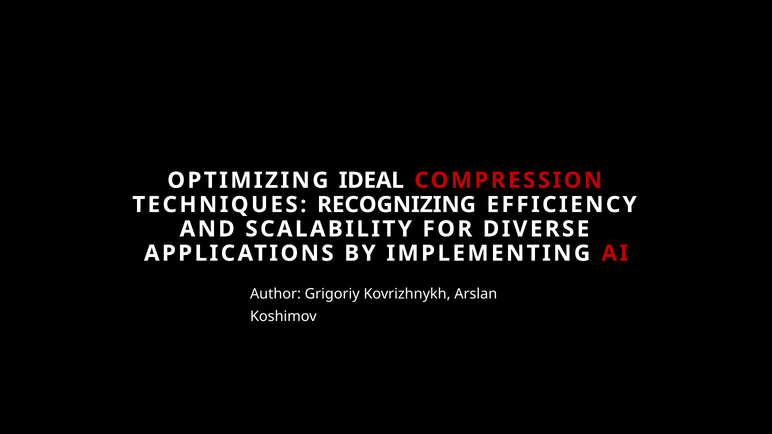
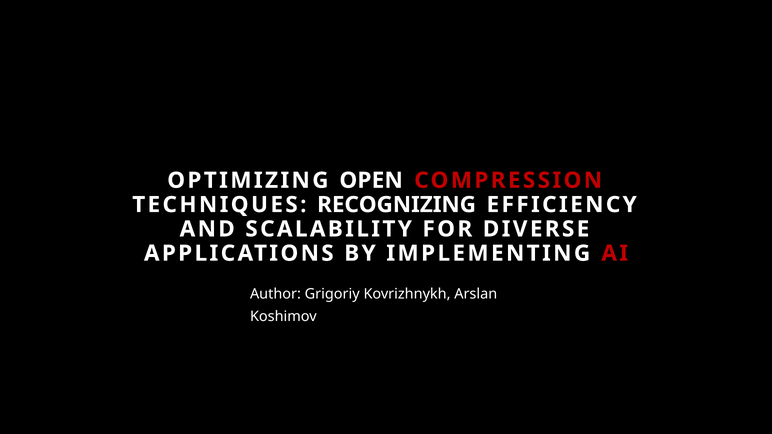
IDEAL: IDEAL -> OPEN (371, 180)
